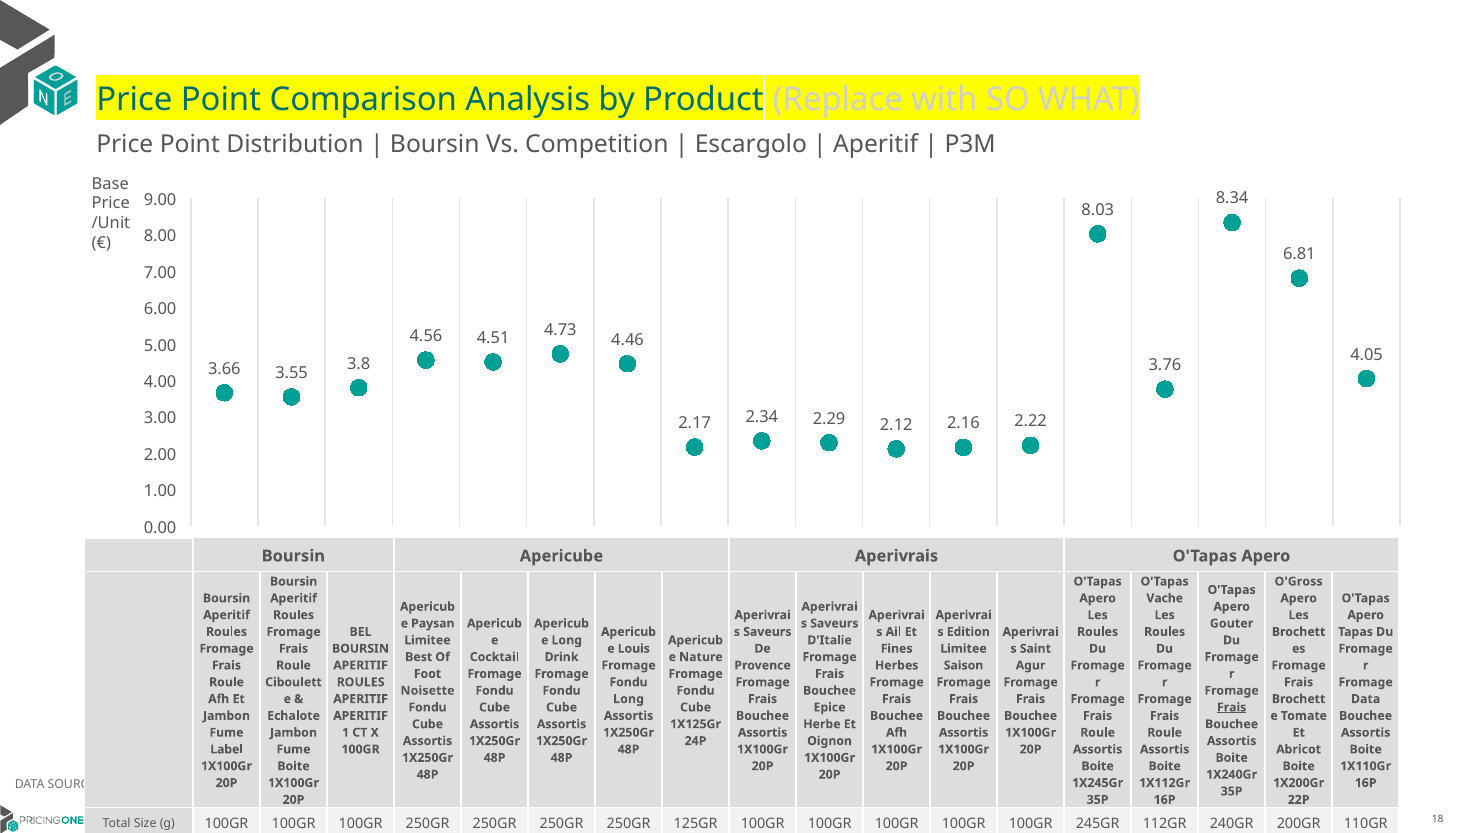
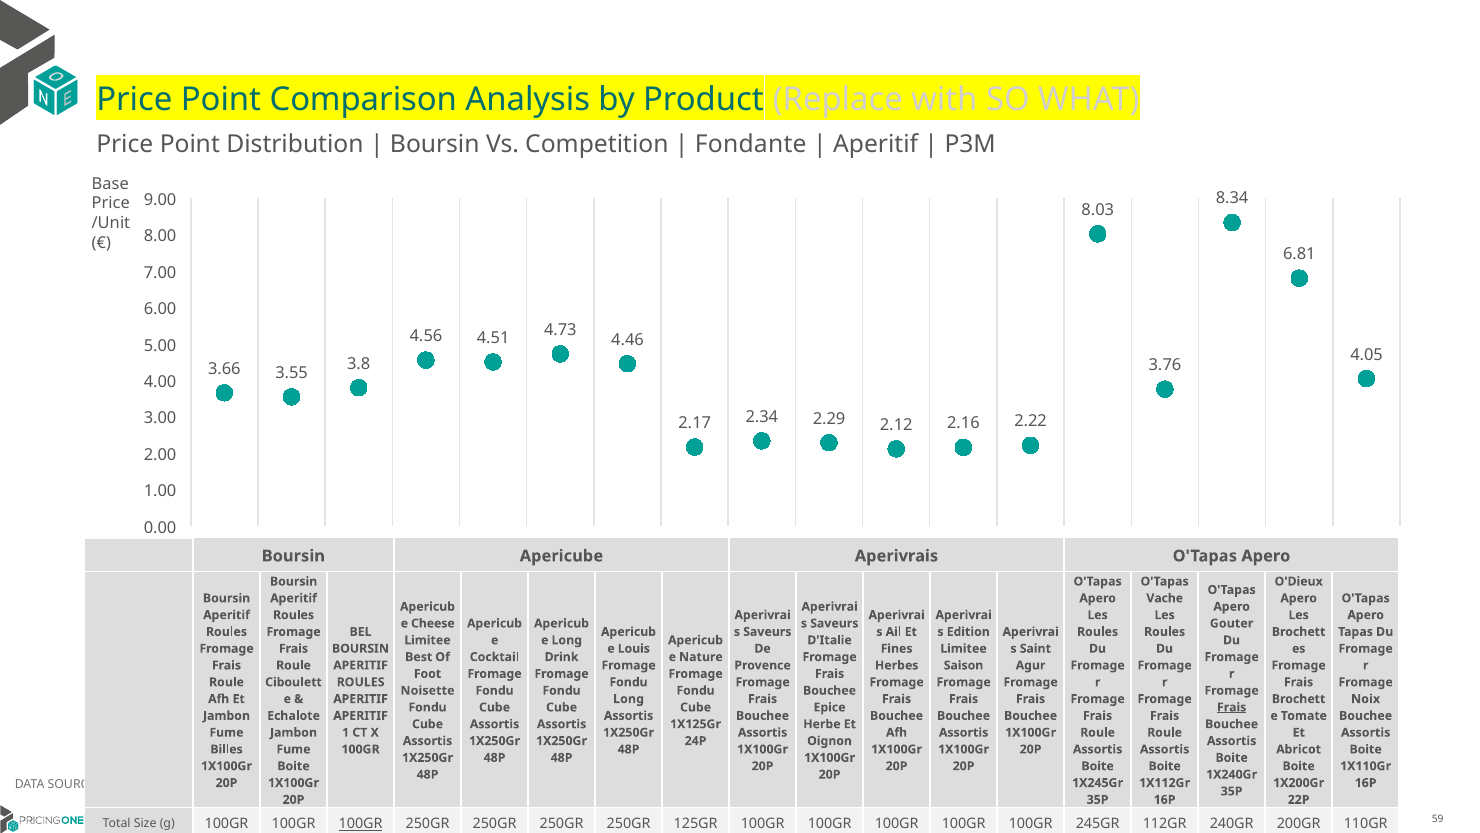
Escargolo: Escargolo -> Fondante (751, 144)
O'Gross: O'Gross -> O'Dieux (1299, 581)
Paysan: Paysan -> Cheese (433, 623)
Data: Data -> Noix (1366, 699)
Label: Label -> Billes (227, 749)
18: 18 -> 59 (1438, 819)
100GR underline: none -> present (361, 823)
